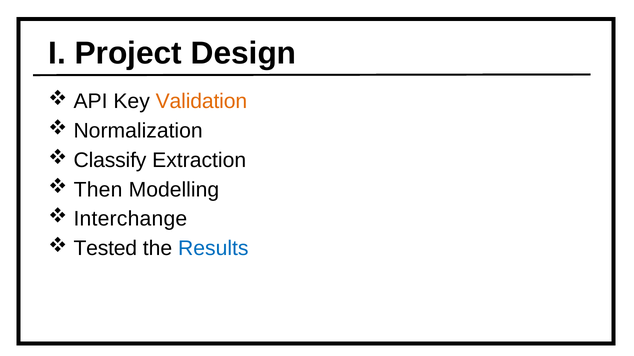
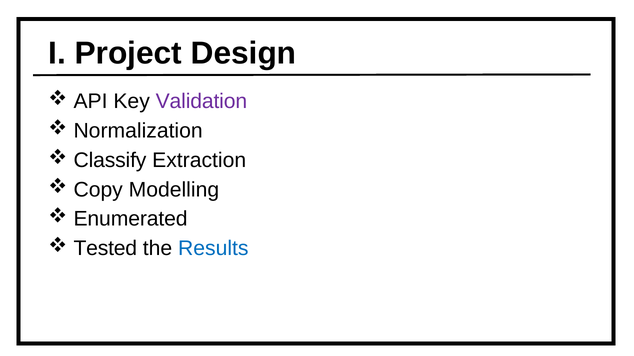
Validation colour: orange -> purple (201, 102)
Then: Then -> Copy (98, 190)
Interchange: Interchange -> Enumerated (131, 219)
